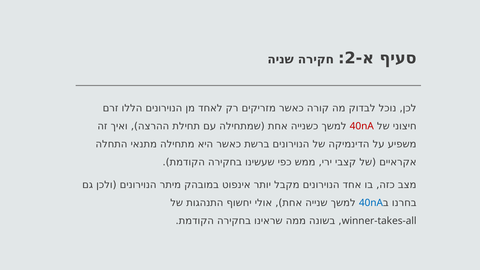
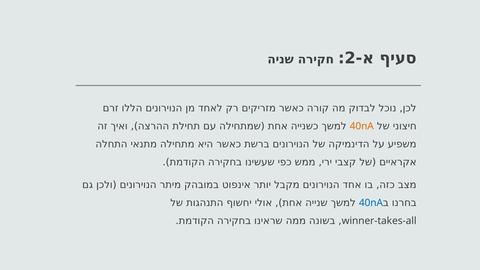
40nA colour: red -> orange (362, 126)
